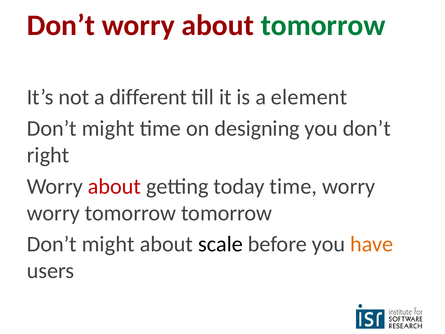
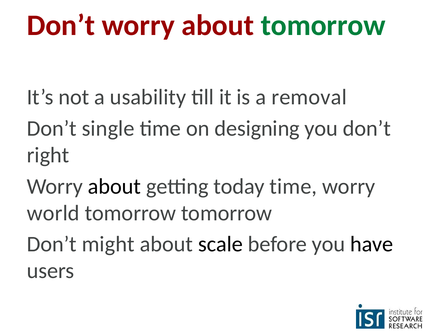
different: different -> usability (148, 97)
element: element -> removal (309, 97)
might: might -> single (108, 128)
about colour: red -> black (114, 186)
worry: worry -> world (53, 213)
have colour: orange -> black (372, 244)
